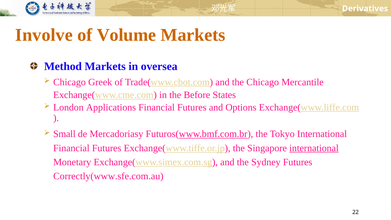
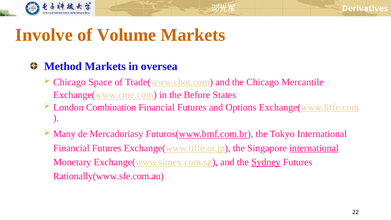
Greek: Greek -> Space (100, 82)
Applications: Applications -> Combination (111, 107)
Small: Small -> Many (64, 134)
Sydney underline: none -> present (266, 162)
Correctly(www.sfe.com.au: Correctly(www.sfe.com.au -> Rationally(www.sfe.com.au (108, 176)
